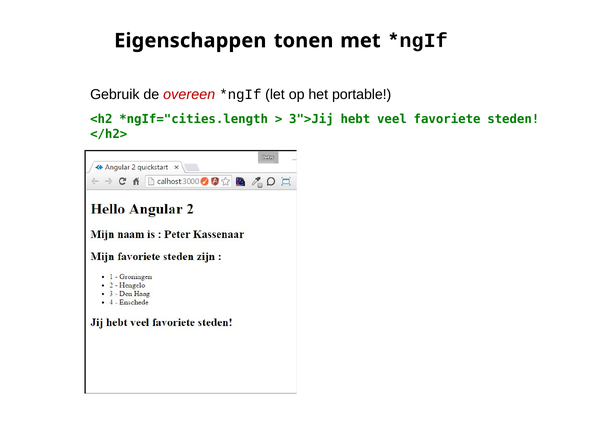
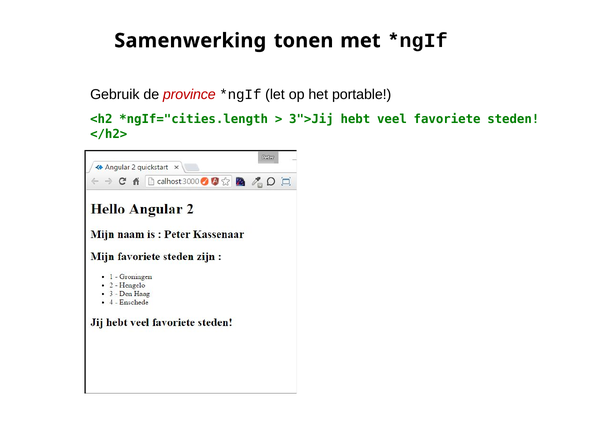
Eigenschappen: Eigenschappen -> Samenwerking (190, 41)
overeen: overeen -> province (189, 94)
